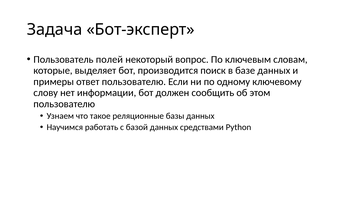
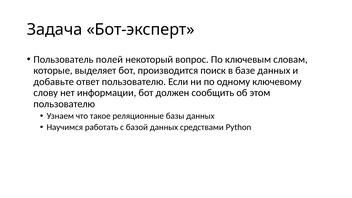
примеры: примеры -> добавьте (54, 82)
